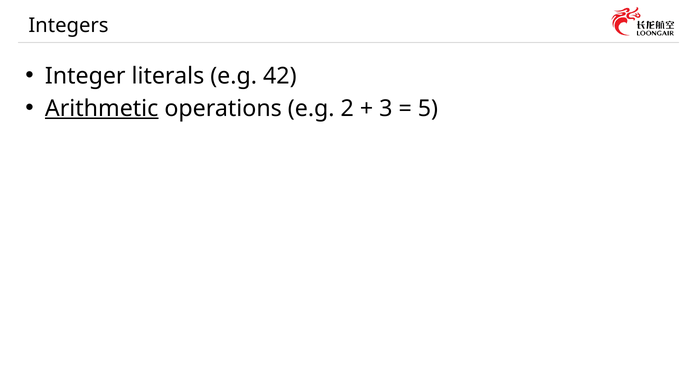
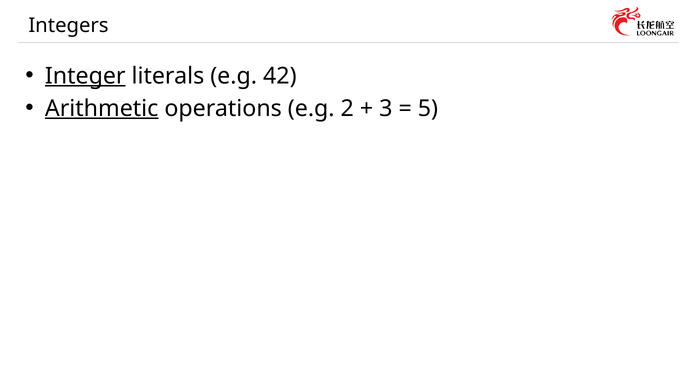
Integer underline: none -> present (85, 76)
